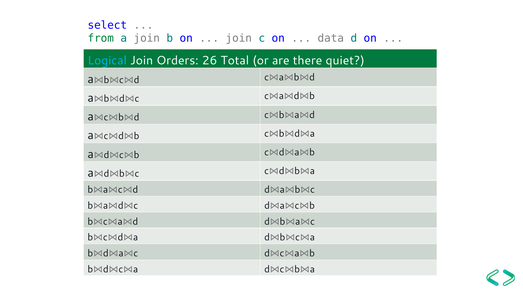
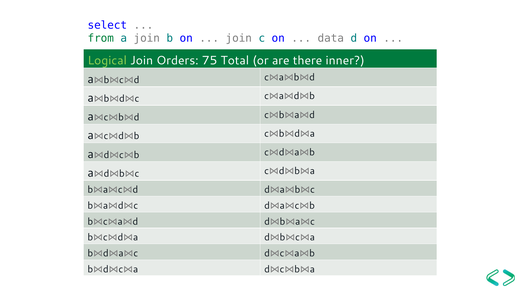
Logical colour: light blue -> light green (107, 60)
26: 26 -> 75 (210, 60)
quiet: quiet -> inner (345, 60)
